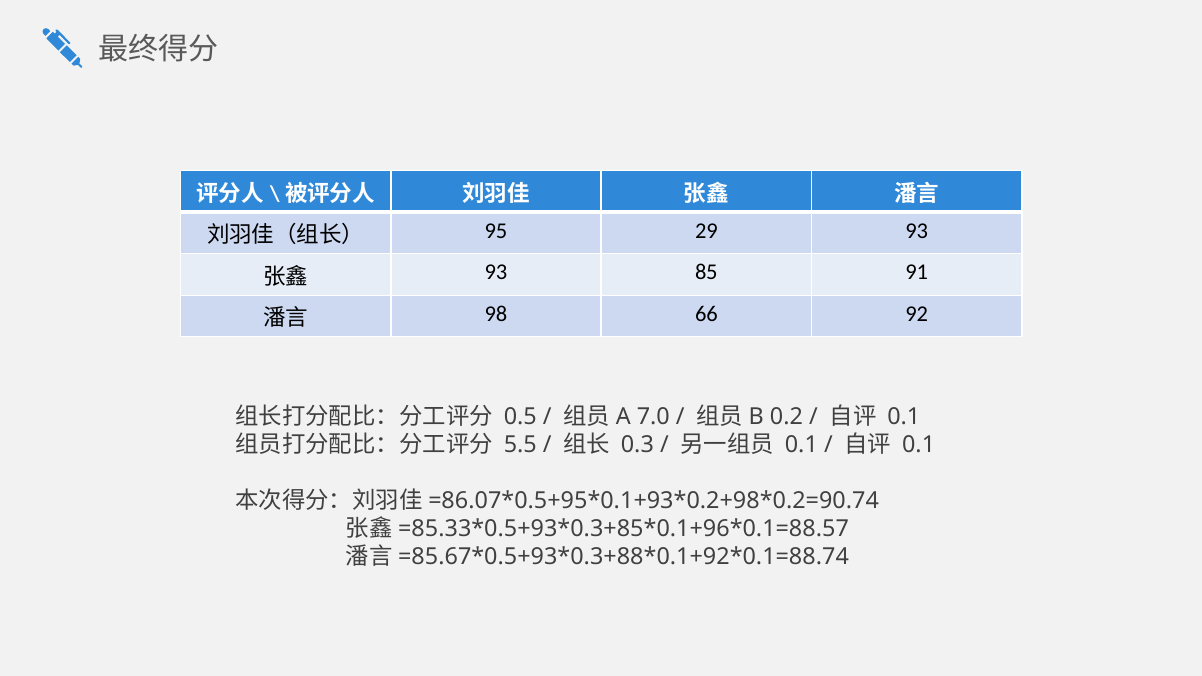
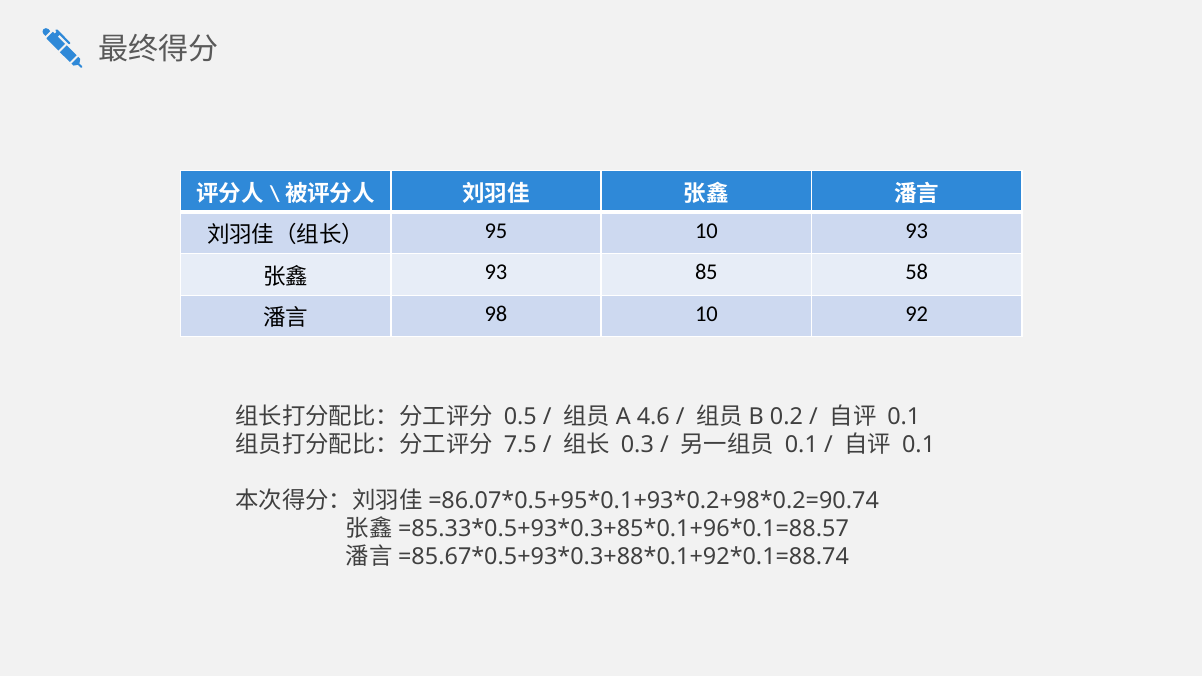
95 29: 29 -> 10 (706, 231)
91: 91 -> 58 (917, 272)
98 66: 66 -> 10 (706, 314)
7.0: 7.0 -> 4.6 (653, 416)
5.5: 5.5 -> 7.5 (520, 445)
